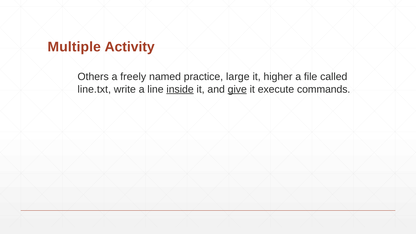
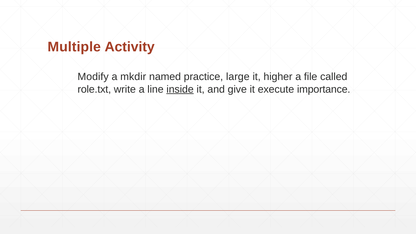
Others: Others -> Modify (93, 77)
freely: freely -> mkdir (133, 77)
line.txt: line.txt -> role.txt (94, 89)
give underline: present -> none (237, 89)
commands: commands -> importance (324, 89)
